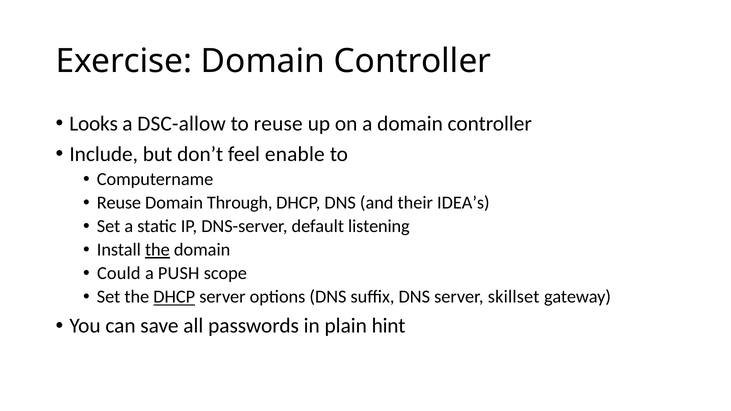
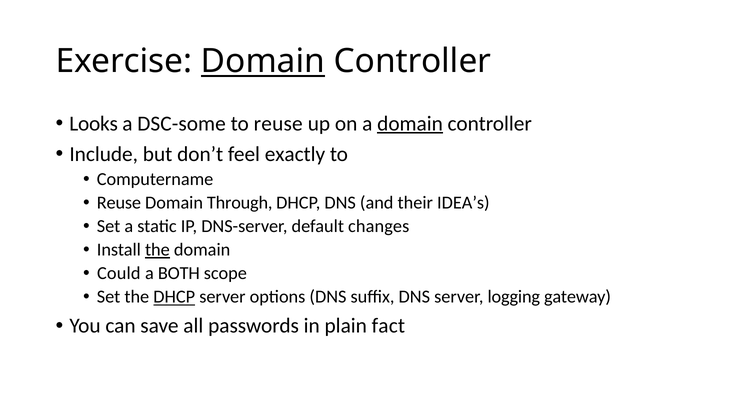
Domain underline: none -> present (263, 61)
DSC-allow: DSC-allow -> DSC-some (182, 124)
domain underline: none -> present (410, 124)
enable: enable -> exactly (295, 154)
listening: listening -> changes (379, 226)
PUSH: PUSH -> BOTH (179, 274)
skillset: skillset -> logging (514, 297)
hint: hint -> fact (388, 326)
